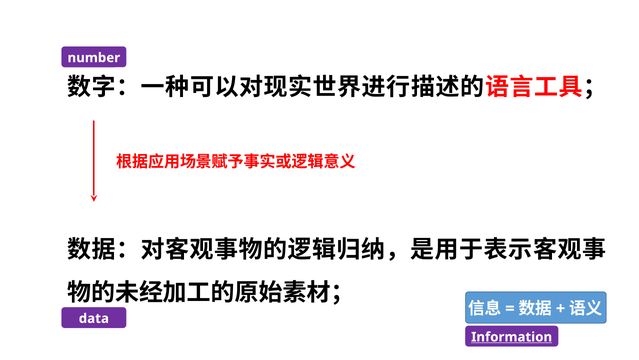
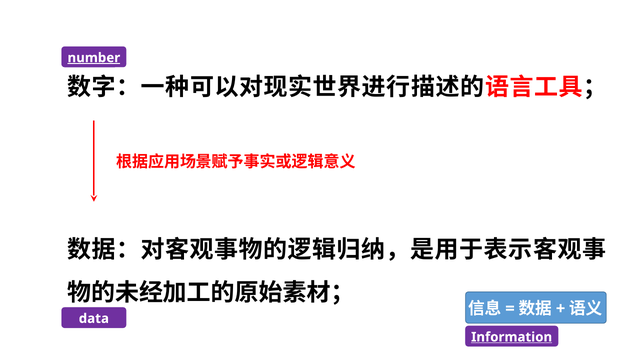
number underline: none -> present (94, 58)
